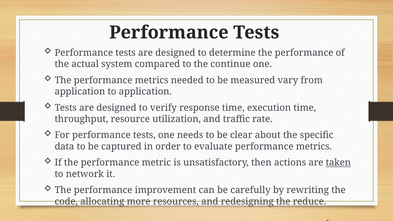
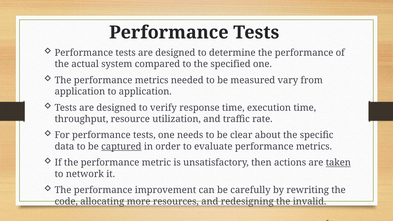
continue: continue -> specified (231, 64)
captured underline: none -> present (121, 146)
reduce: reduce -> invalid (310, 201)
